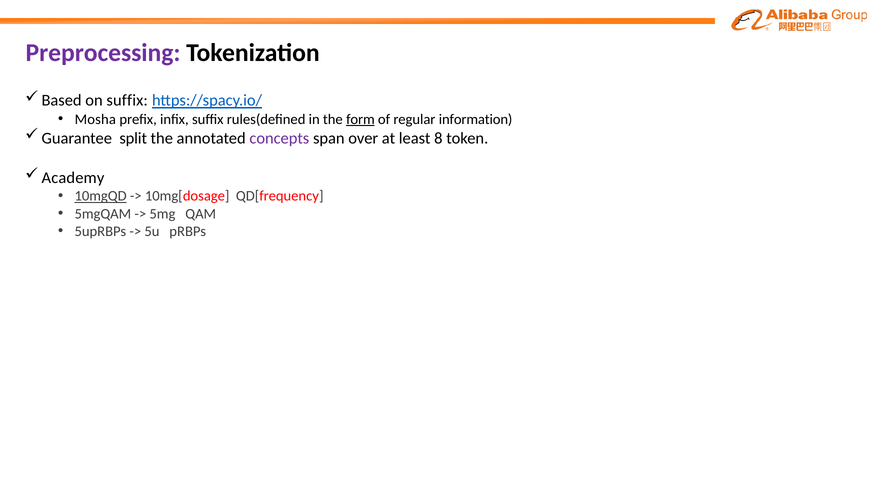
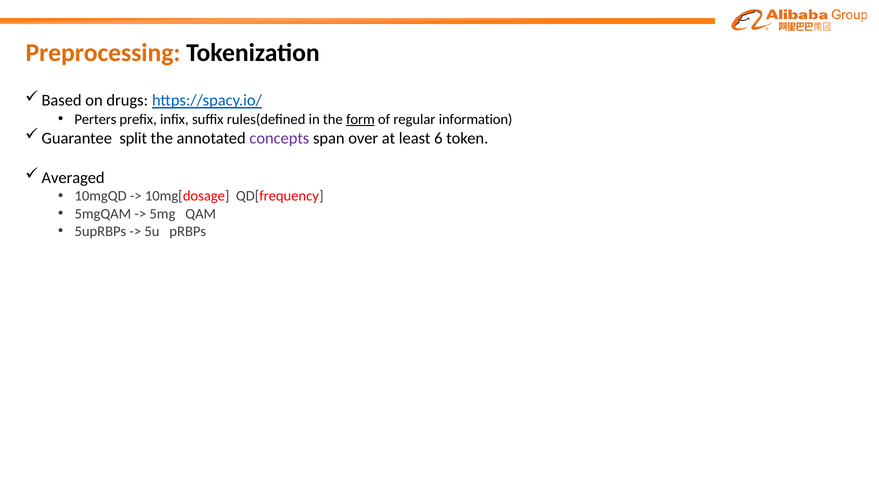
Preprocessing colour: purple -> orange (103, 53)
on suffix: suffix -> drugs (127, 101)
Mosha: Mosha -> Perters (95, 119)
8: 8 -> 6 (438, 138)
Academy: Academy -> Averaged (73, 178)
10mgQD underline: present -> none (101, 196)
